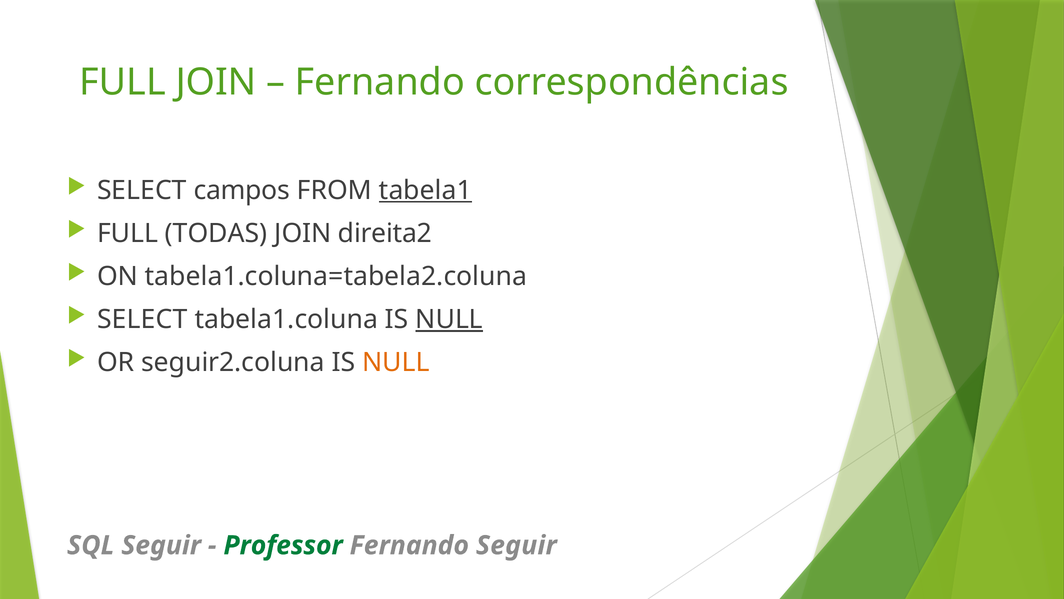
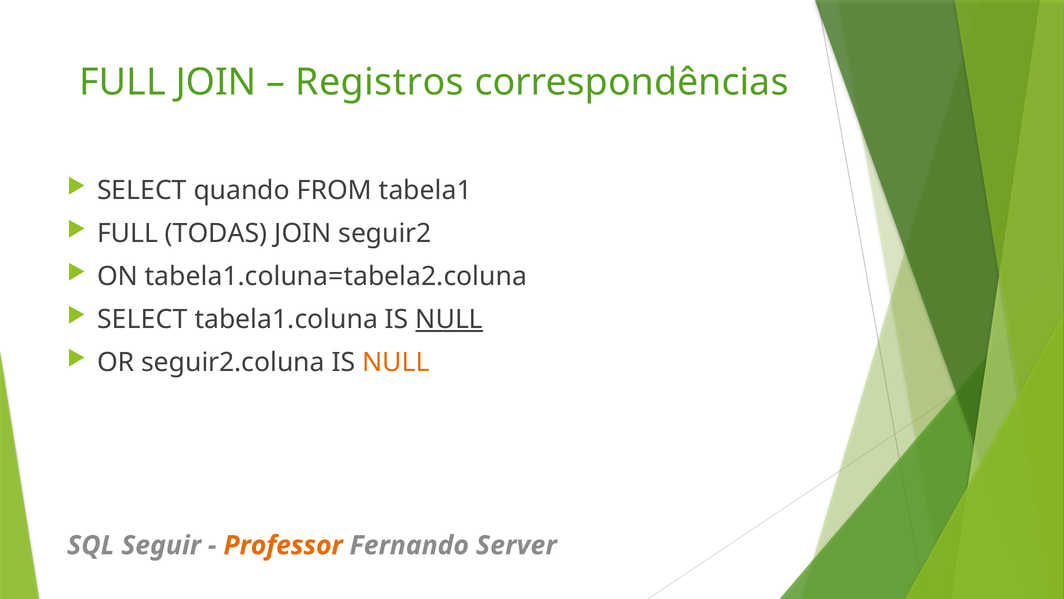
Fernando: Fernando -> Registros (380, 82)
campos: campos -> quando (242, 190)
tabela1 underline: present -> none (425, 190)
direita2: direita2 -> seguir2 (385, 233)
Professor colour: green -> orange (283, 545)
Fernando Seguir: Seguir -> Server (516, 545)
